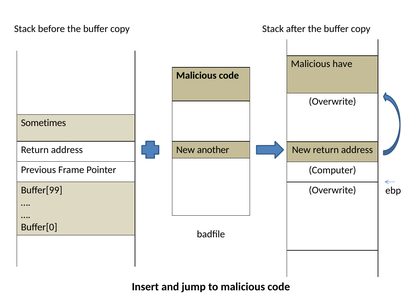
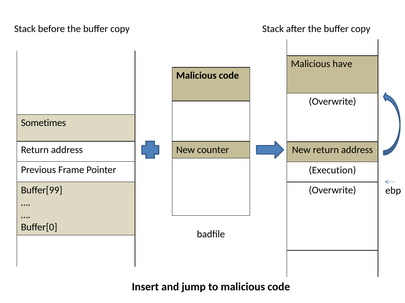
another: another -> counter (213, 150)
Computer: Computer -> Execution (332, 171)
